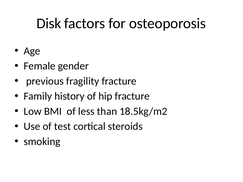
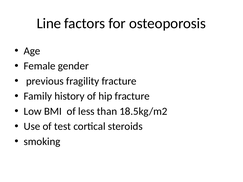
Disk: Disk -> Line (49, 24)
